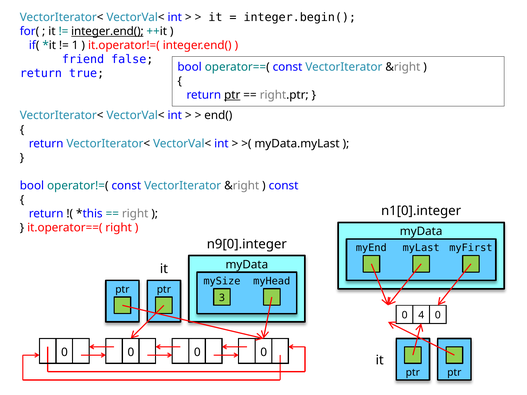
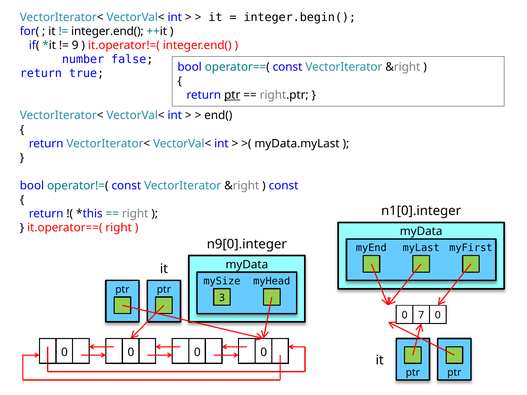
integer.end( underline: present -> none (107, 31)
1: 1 -> 9 (75, 45)
friend: friend -> number (83, 59)
4: 4 -> 7 (421, 315)
